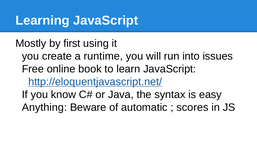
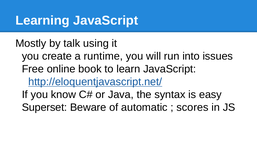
first: first -> talk (72, 43)
Anything: Anything -> Superset (44, 108)
